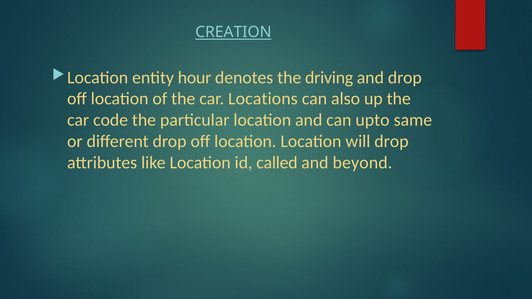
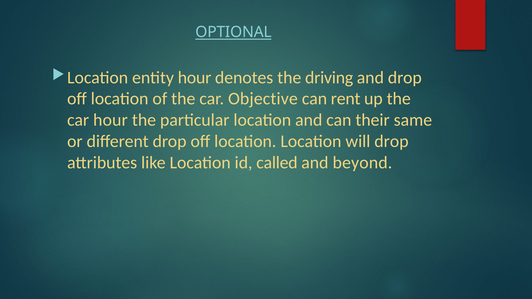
CREATION: CREATION -> OPTIONAL (233, 32)
Locations: Locations -> Objective (263, 99)
also: also -> rent (346, 99)
car code: code -> hour (110, 120)
upto: upto -> their (373, 120)
